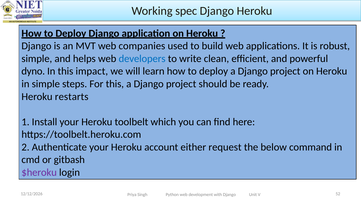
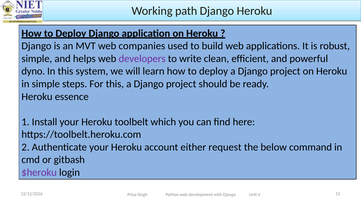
spec: spec -> path (186, 11)
developers colour: blue -> purple (142, 59)
impact: impact -> system (92, 71)
restarts: restarts -> essence (72, 97)
